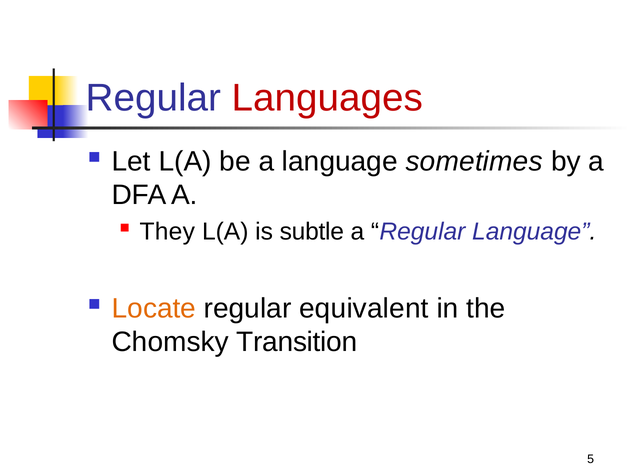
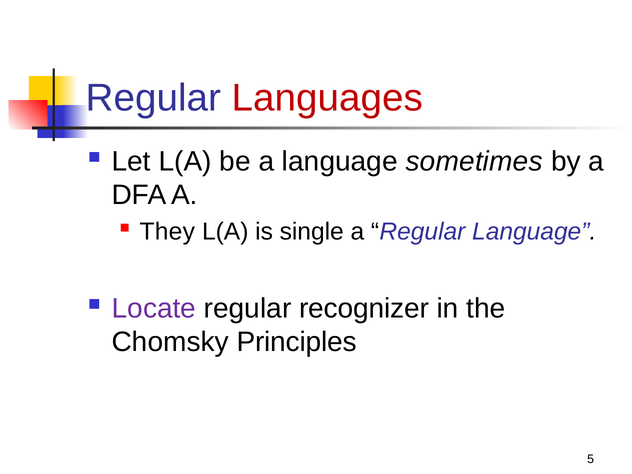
subtle: subtle -> single (312, 231)
Locate colour: orange -> purple (154, 308)
equivalent: equivalent -> recognizer (364, 308)
Transition: Transition -> Principles (297, 342)
